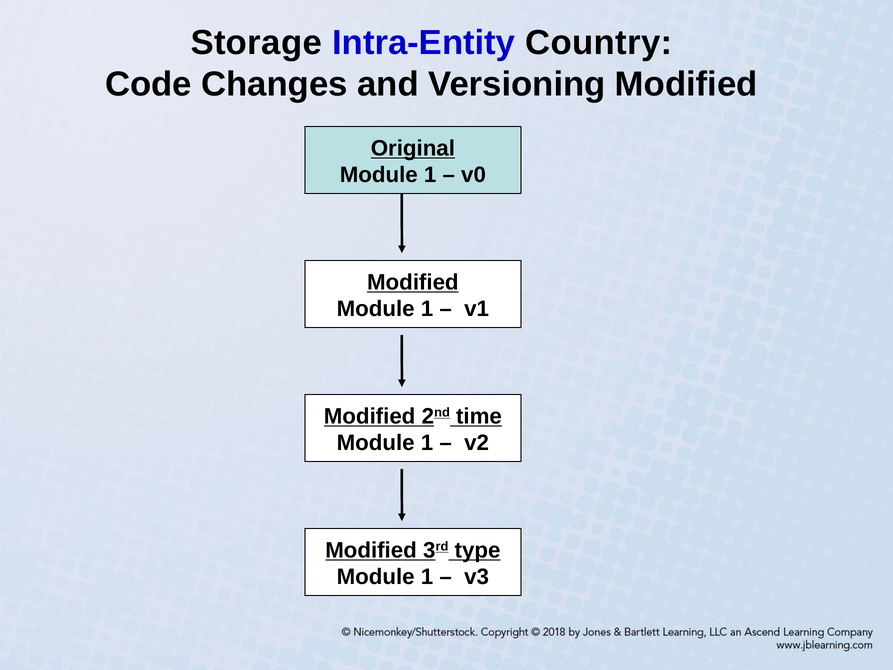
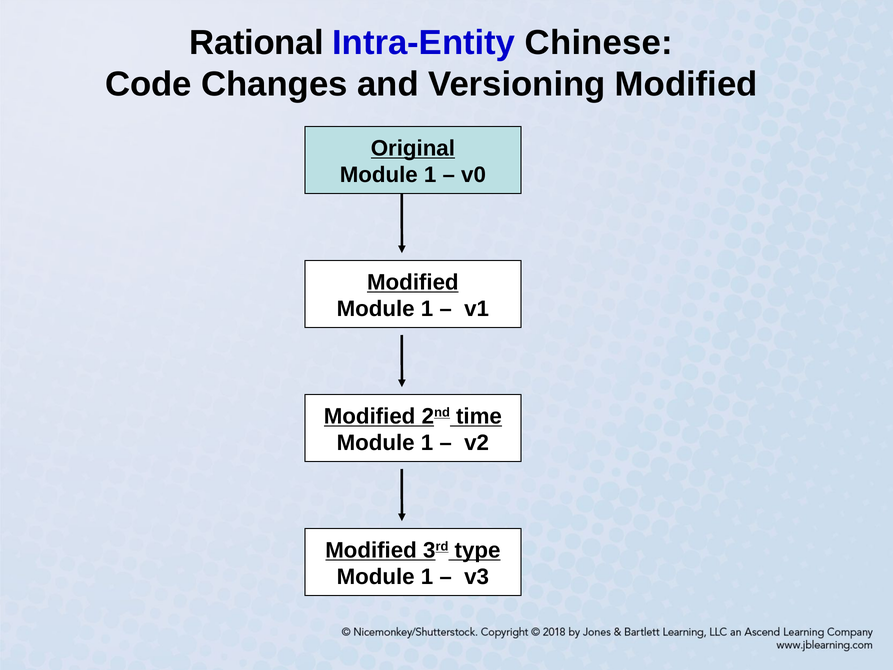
Storage: Storage -> Rational (257, 43)
Country: Country -> Chinese (599, 43)
